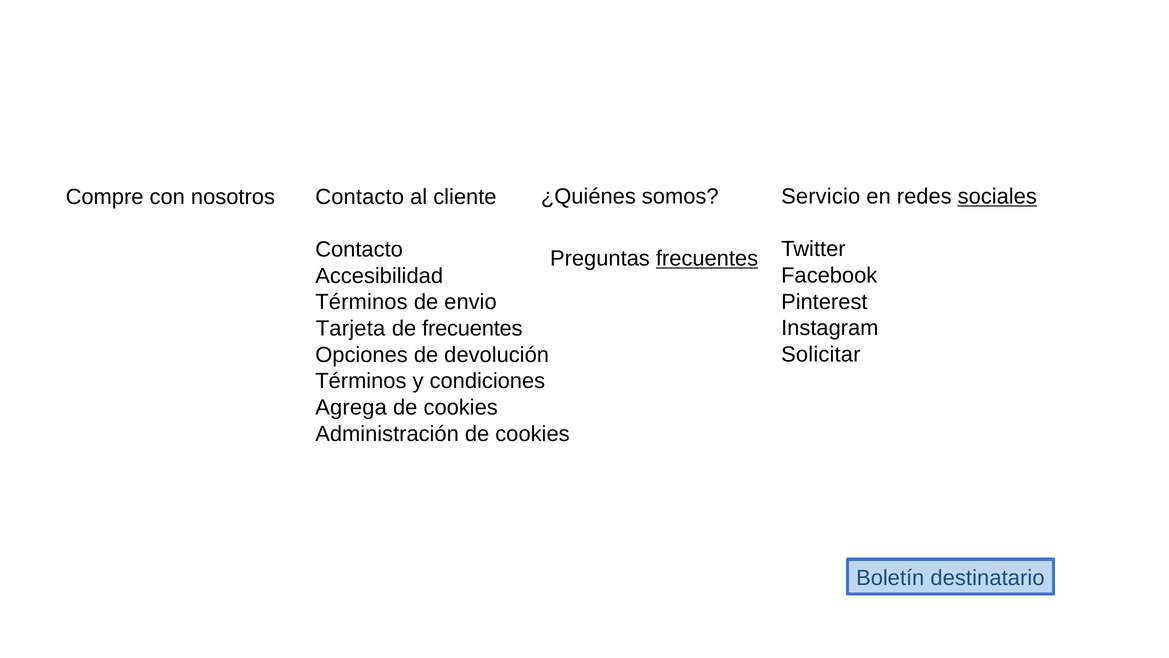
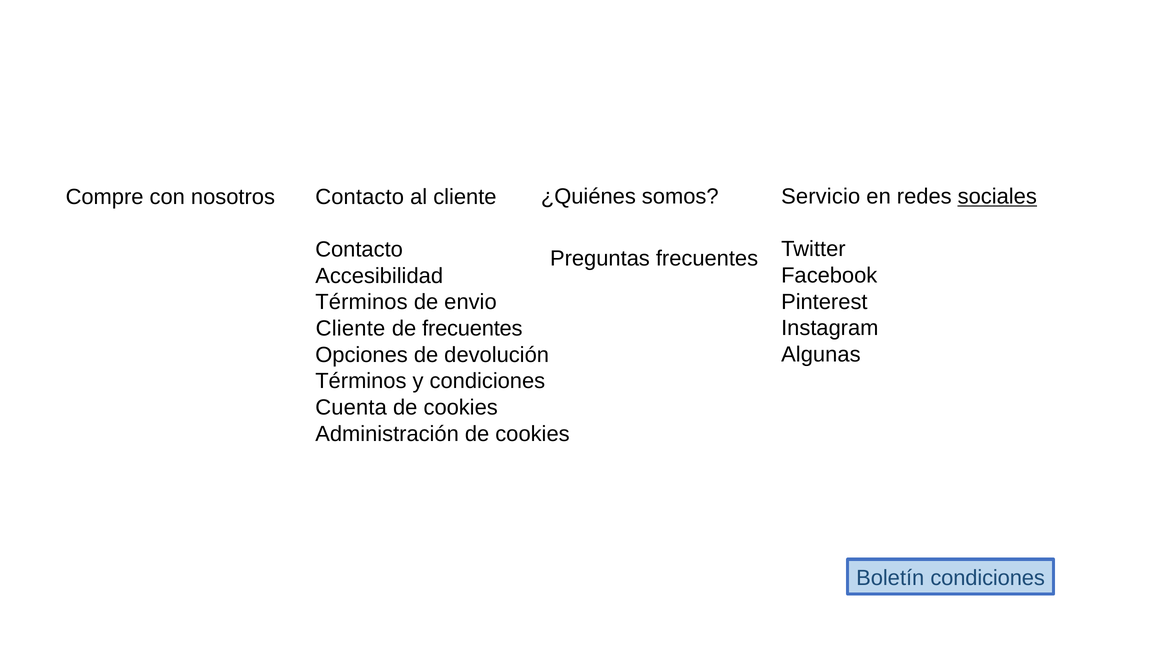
frecuentes underline: present -> none (707, 258)
Tarjeta: Tarjeta -> Cliente (350, 328)
Solicitar: Solicitar -> Algunas (821, 354)
Agrega: Agrega -> Cuenta (351, 407)
Boletín destinatario: destinatario -> condiciones (988, 578)
